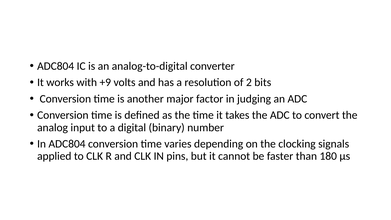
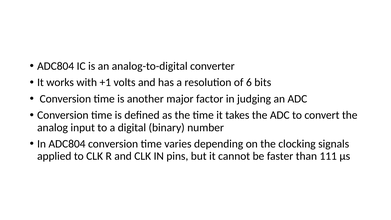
+9: +9 -> +1 (105, 82)
2: 2 -> 6 (249, 82)
180: 180 -> 111 (328, 156)
